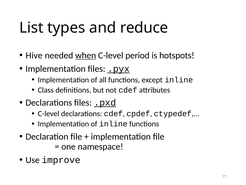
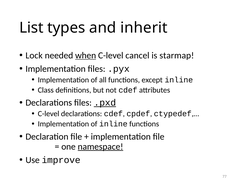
reduce: reduce -> inherit (144, 28)
Hive: Hive -> Lock (34, 55)
period: period -> cancel (137, 55)
hotspots: hotspots -> starmap (177, 55)
.pyx underline: present -> none (119, 69)
namespace underline: none -> present (100, 146)
